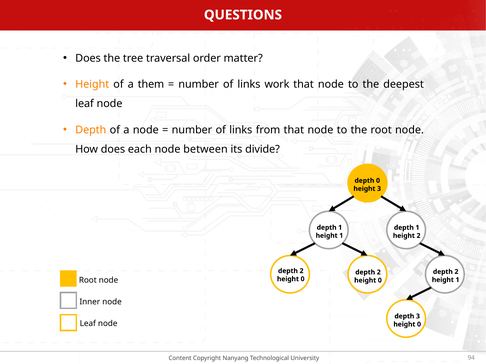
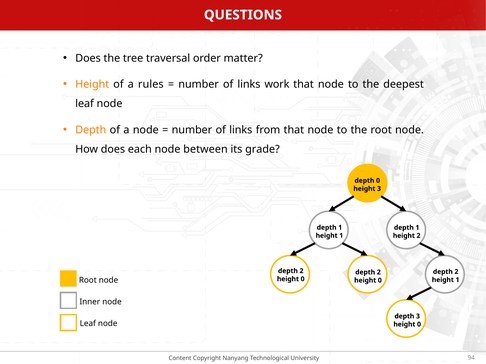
them: them -> rules (151, 84)
divide: divide -> grade (262, 149)
